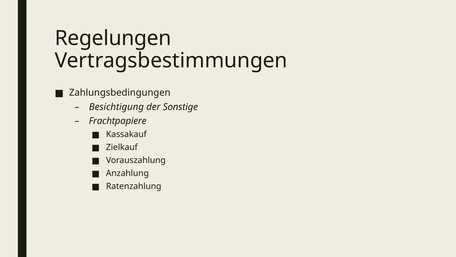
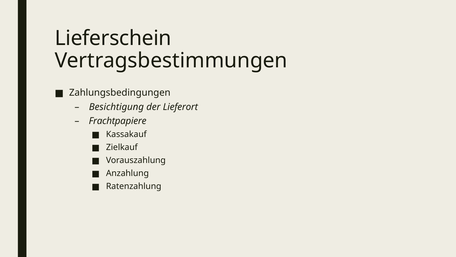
Regelungen: Regelungen -> Lieferschein (113, 38)
Sonstige: Sonstige -> Lieferort (180, 107)
